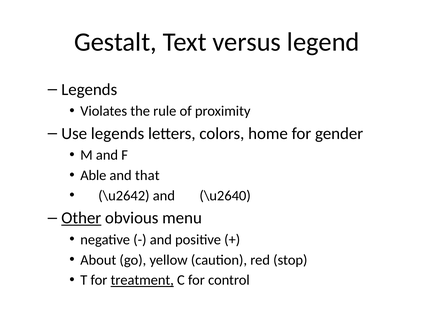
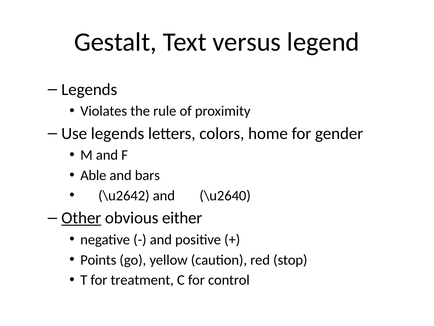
that: that -> bars (147, 175)
menu: menu -> either (182, 218)
About: About -> Points (98, 260)
treatment underline: present -> none (142, 280)
